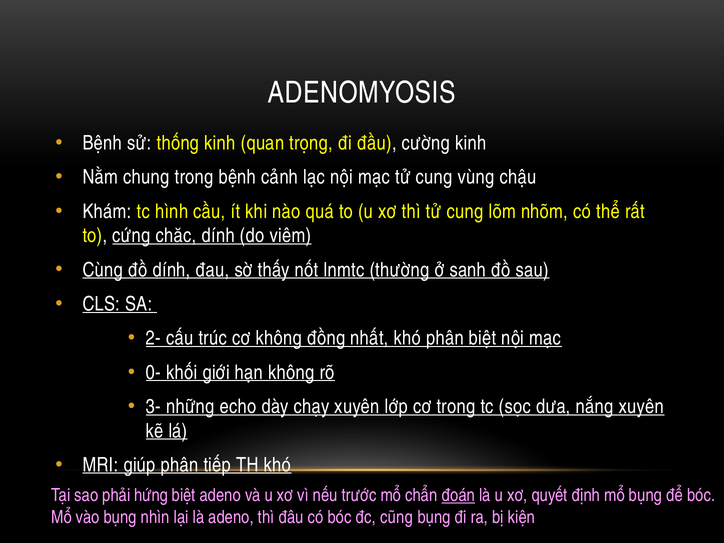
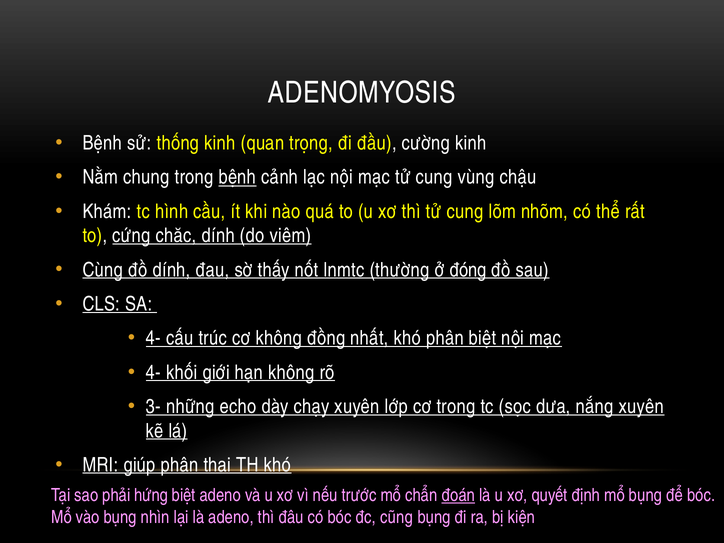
bệnh underline: none -> present (237, 177)
sanh: sanh -> đóng (468, 270)
2-: 2- -> 4- (153, 338)
0-: 0- -> 4- (153, 373)
tiếp: tiếp -> thai (217, 465)
